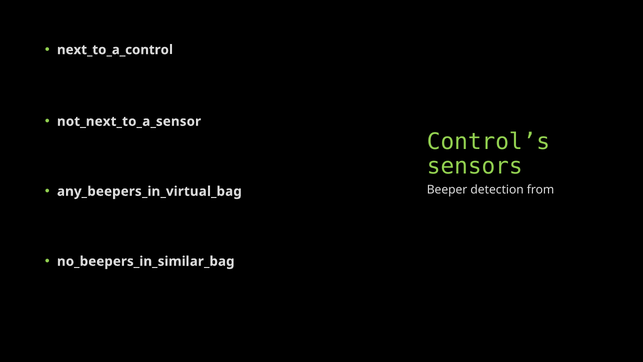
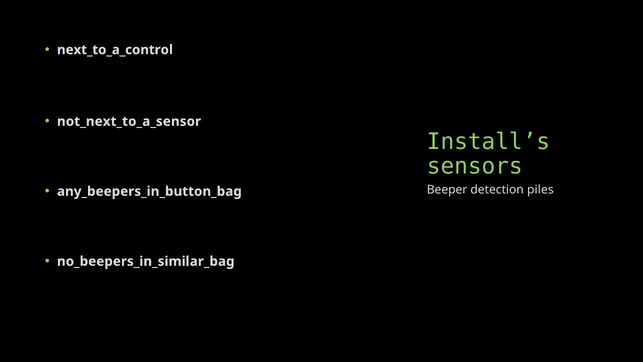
Control’s: Control’s -> Install’s (488, 141)
any_beepers_in_virtual_bag: any_beepers_in_virtual_bag -> any_beepers_in_button_bag (149, 191)
from: from -> piles (540, 190)
